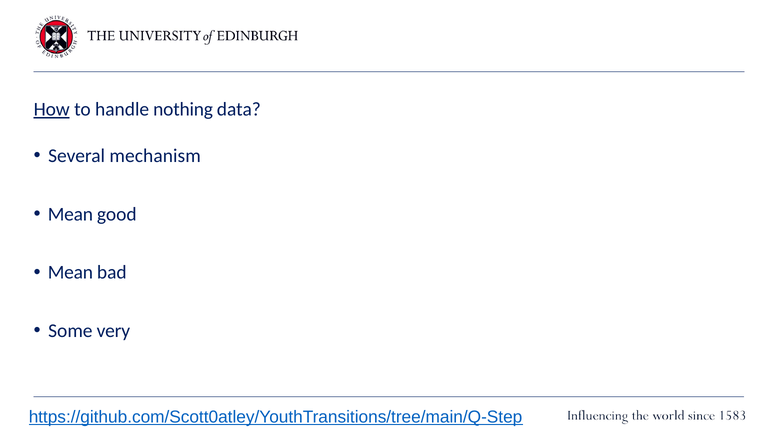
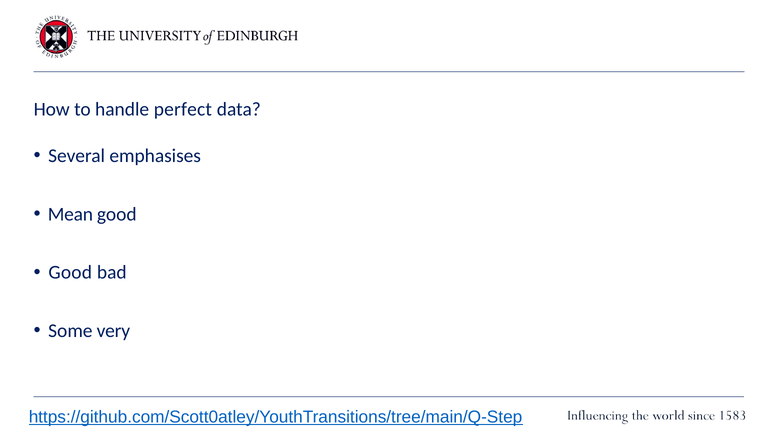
How underline: present -> none (52, 109)
nothing: nothing -> perfect (183, 109)
mechanism: mechanism -> emphasises (155, 156)
Mean: Mean -> Good (70, 272)
